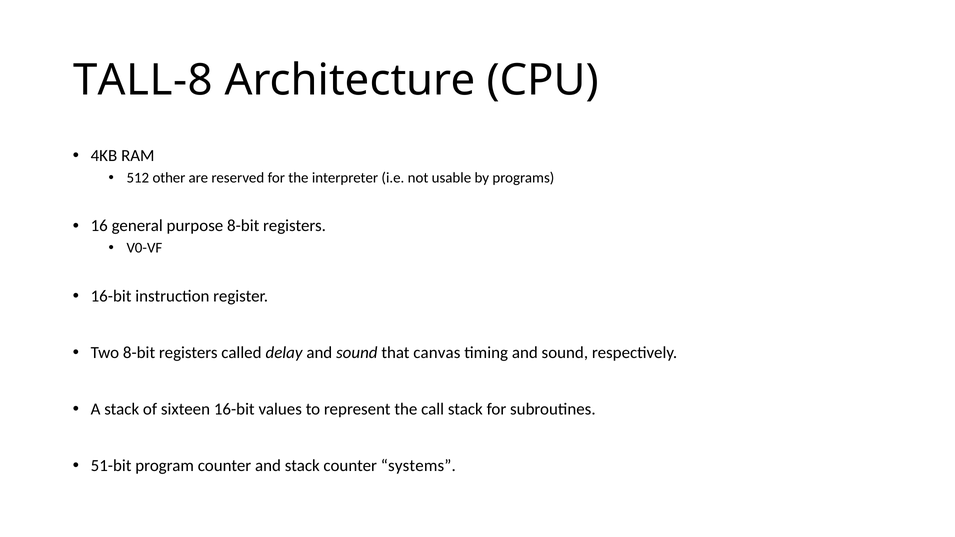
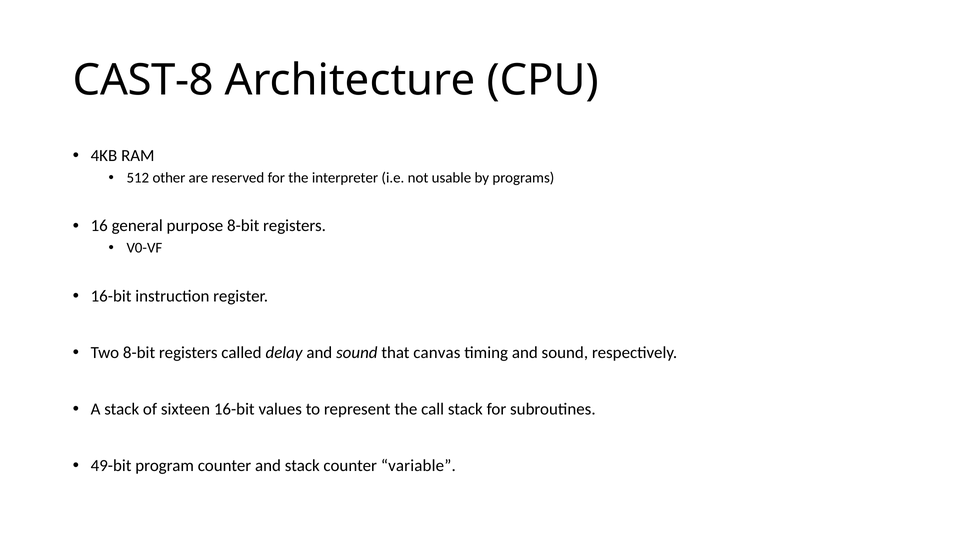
TALL-8: TALL-8 -> CAST-8 (143, 80)
51-bit: 51-bit -> 49-bit (111, 466)
systems: systems -> variable (418, 466)
